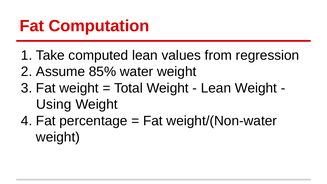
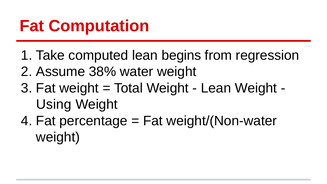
values: values -> begins (181, 55)
85%: 85% -> 38% (103, 72)
